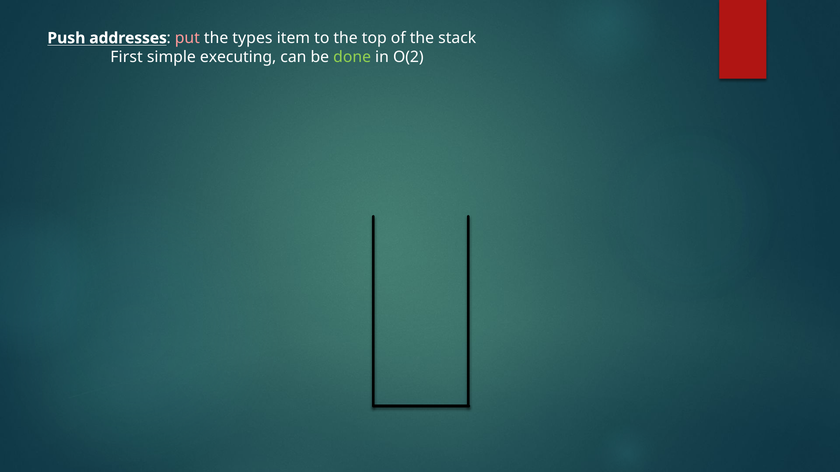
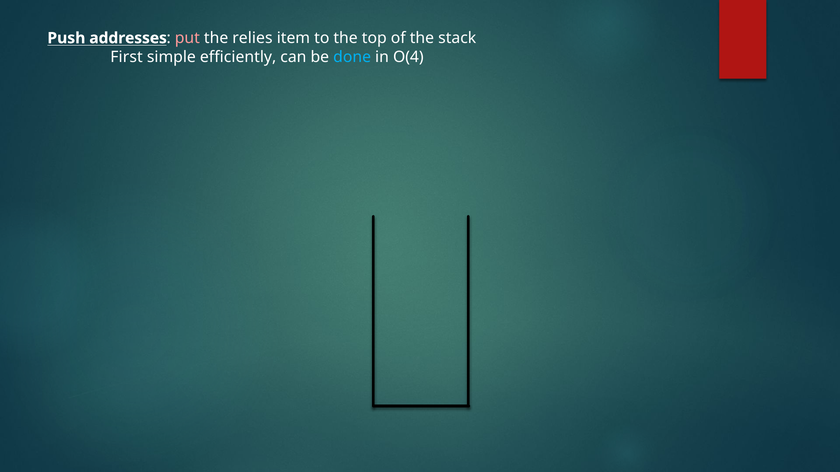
types: types -> relies (252, 38)
executing: executing -> efficiently (238, 57)
done colour: light green -> light blue (352, 57)
O(2: O(2 -> O(4 (408, 57)
